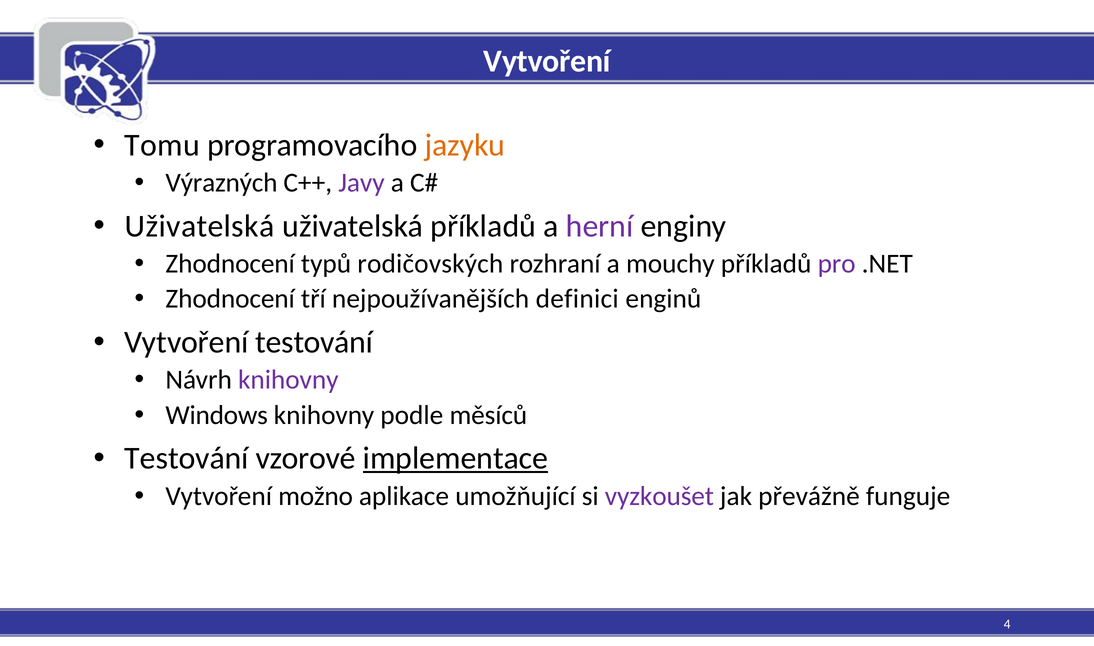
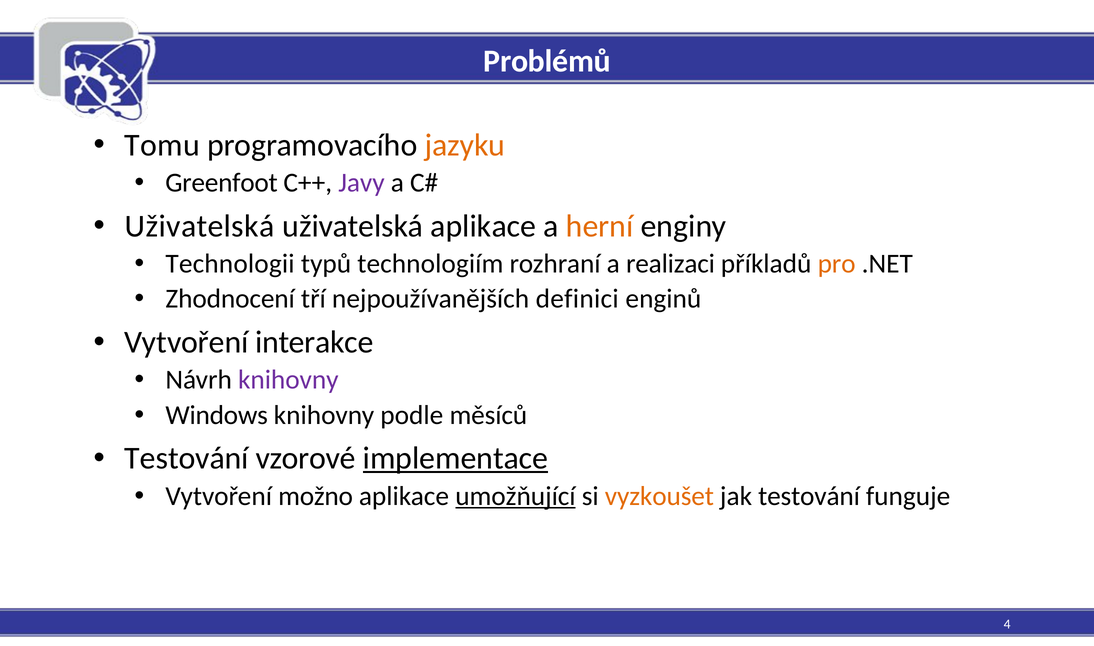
Vytvoření: Vytvoření -> Problémů (547, 61)
Výrazných: Výrazných -> Greenfoot (222, 183)
uživatelská příkladů: příkladů -> aplikace (483, 226)
herní colour: purple -> orange (600, 226)
Zhodnocení: Zhodnocení -> Technologii (230, 264)
rodičovských: rodičovských -> technologiím (430, 264)
mouchy: mouchy -> realizaci (670, 264)
pro colour: purple -> orange (837, 264)
Vytvoření testování: testování -> interakce (314, 342)
umožňující underline: none -> present (515, 496)
vyzkoušet colour: purple -> orange (659, 496)
jak převážně: převážně -> testování (809, 496)
